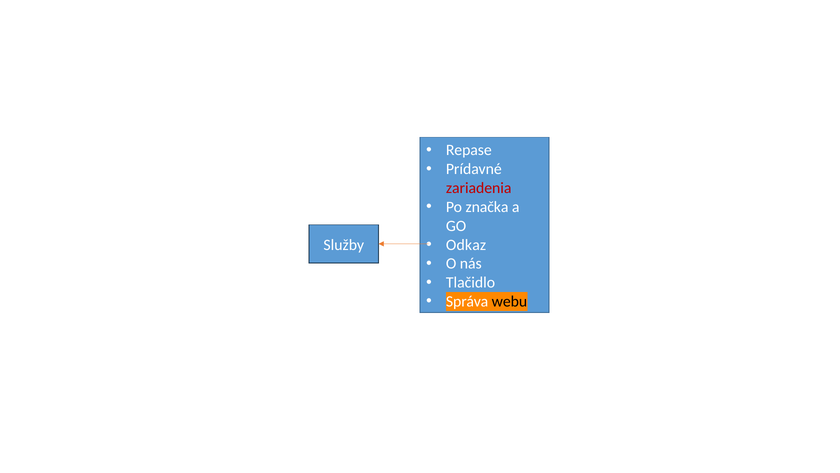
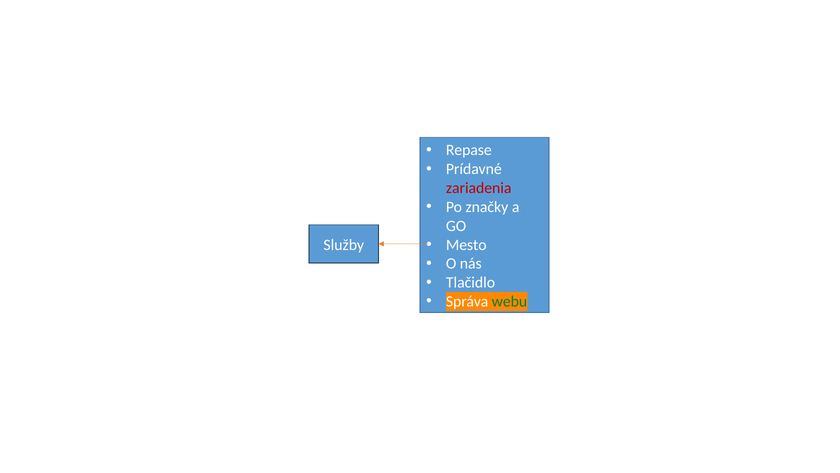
značka: značka -> značky (487, 207)
Odkaz: Odkaz -> Mesto (466, 245)
webu colour: black -> green (509, 301)
